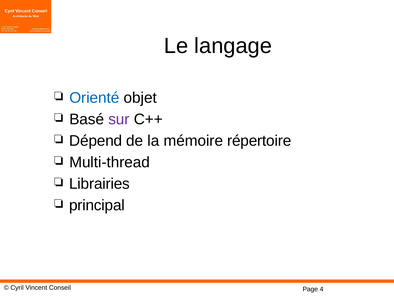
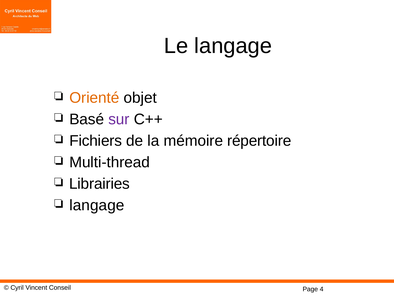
Orienté colour: blue -> orange (94, 98)
Dépend: Dépend -> Fichiers (96, 141)
principal: principal -> langage (97, 205)
